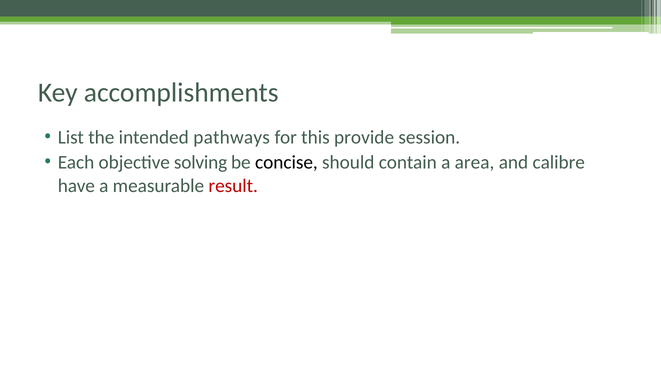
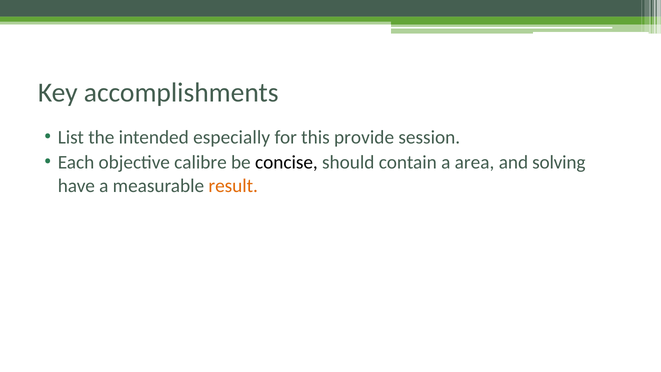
pathways: pathways -> especially (232, 137)
solving: solving -> calibre (200, 163)
calibre: calibre -> solving (559, 163)
result colour: red -> orange (233, 186)
